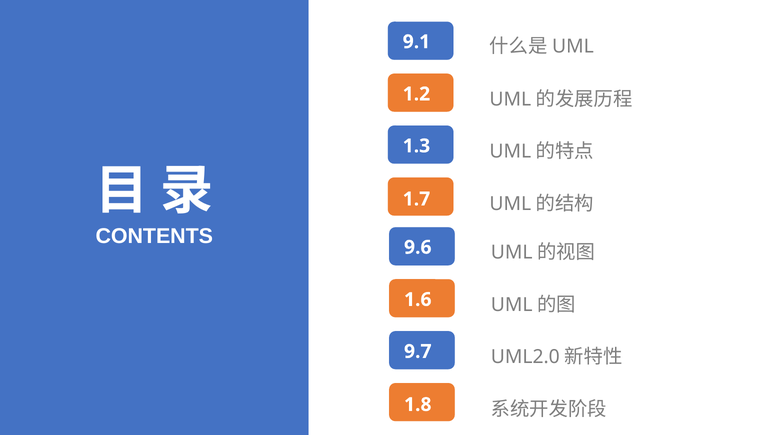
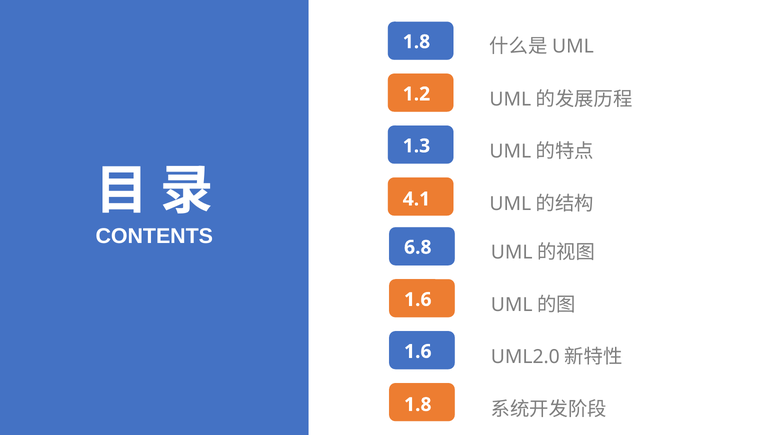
9.1: 9.1 -> 1.8 (416, 42)
1.7: 1.7 -> 4.1 (416, 199)
9.6: 9.6 -> 6.8 (418, 247)
9.7: 9.7 -> 1.6 (418, 351)
